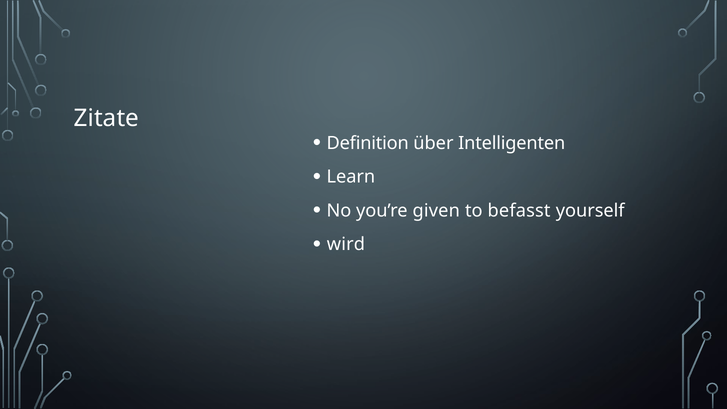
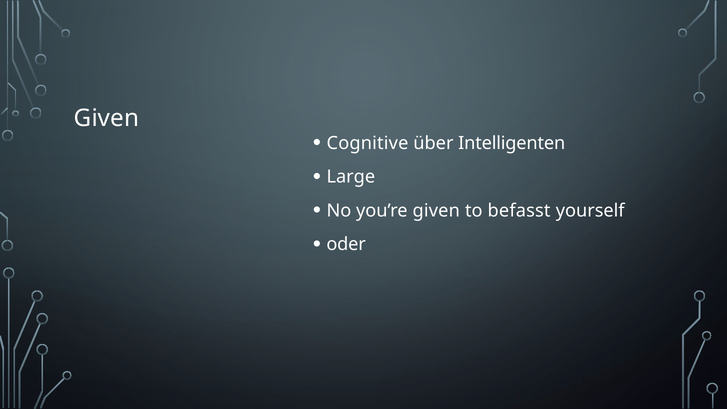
Zitate: Zitate -> Given (106, 118)
Definition: Definition -> Cognitive (367, 143)
Learn: Learn -> Large (351, 177)
wird: wird -> oder (346, 244)
